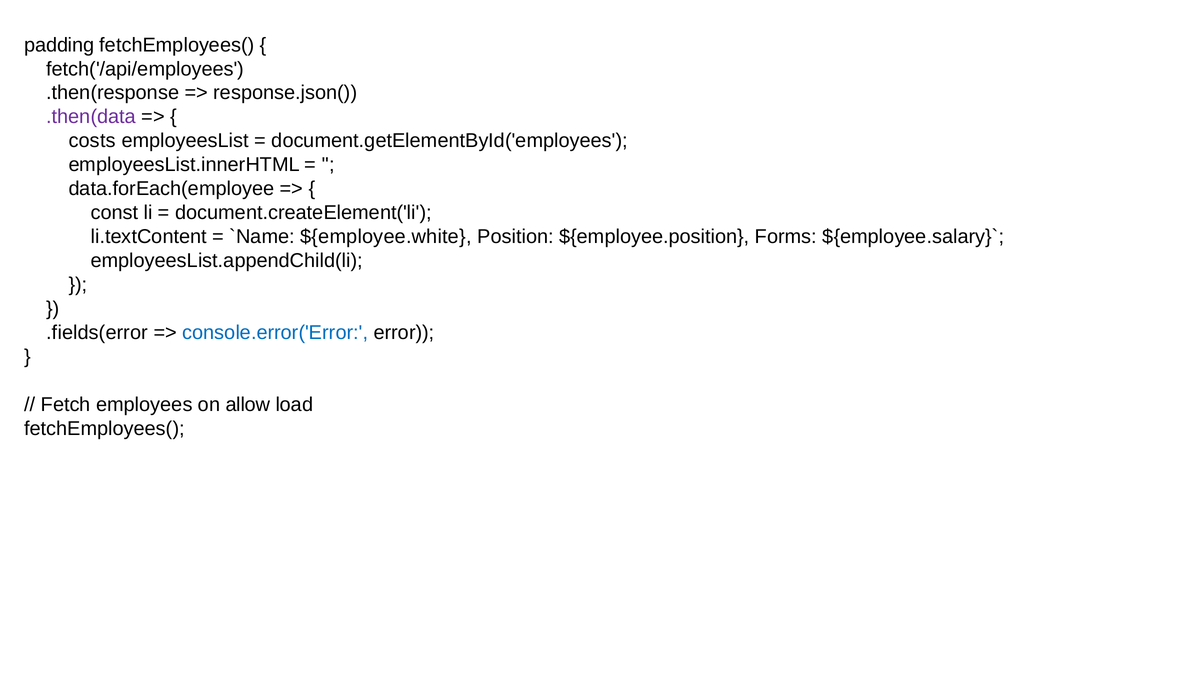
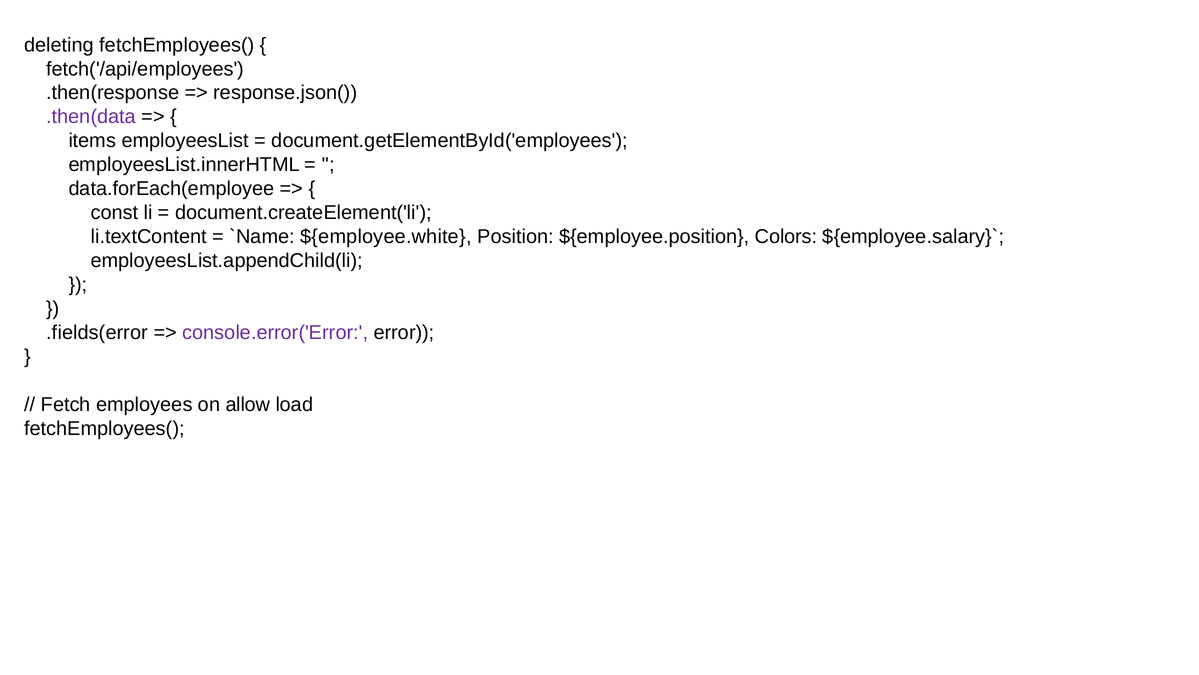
padding: padding -> deleting (59, 45)
costs: costs -> items (92, 141)
Forms: Forms -> Colors (786, 237)
console.error('Error colour: blue -> purple (275, 333)
